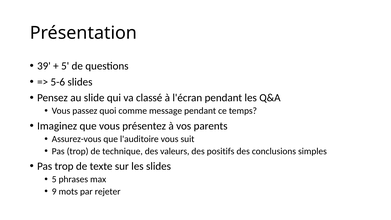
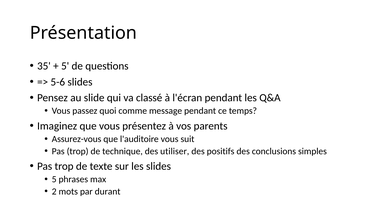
39: 39 -> 35 (44, 66)
valeurs: valeurs -> utiliser (175, 151)
9: 9 -> 2 (54, 191)
rejeter: rejeter -> durant (108, 191)
